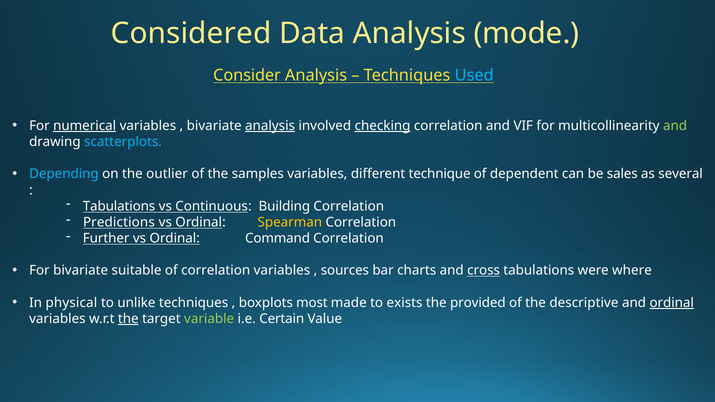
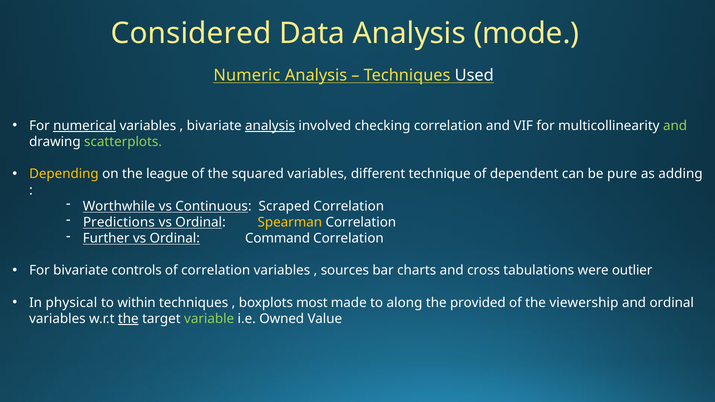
Consider: Consider -> Numeric (247, 75)
Used colour: light blue -> white (474, 75)
checking underline: present -> none (383, 126)
scatterplots colour: light blue -> light green (123, 142)
Depending colour: light blue -> yellow (64, 174)
outlier: outlier -> league (167, 174)
samples: samples -> squared (258, 174)
sales: sales -> pure (622, 174)
several: several -> adding (681, 174)
Tabulations: Tabulations -> Worthwhile (119, 206)
Building: Building -> Scraped (284, 206)
suitable: suitable -> controls (137, 271)
cross underline: present -> none (484, 271)
where: where -> outlier (632, 271)
unlike: unlike -> within (137, 303)
exists: exists -> along (405, 303)
descriptive: descriptive -> viewership (584, 303)
ordinal underline: present -> none (672, 303)
Certain: Certain -> Owned (282, 319)
